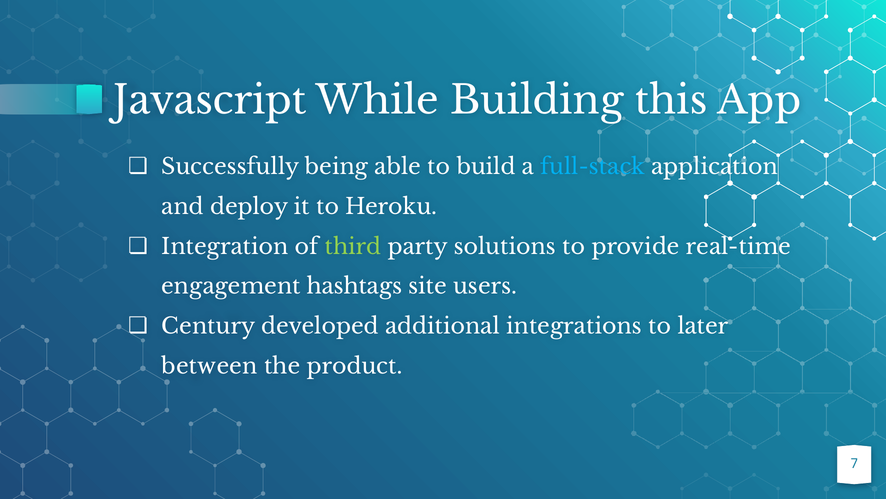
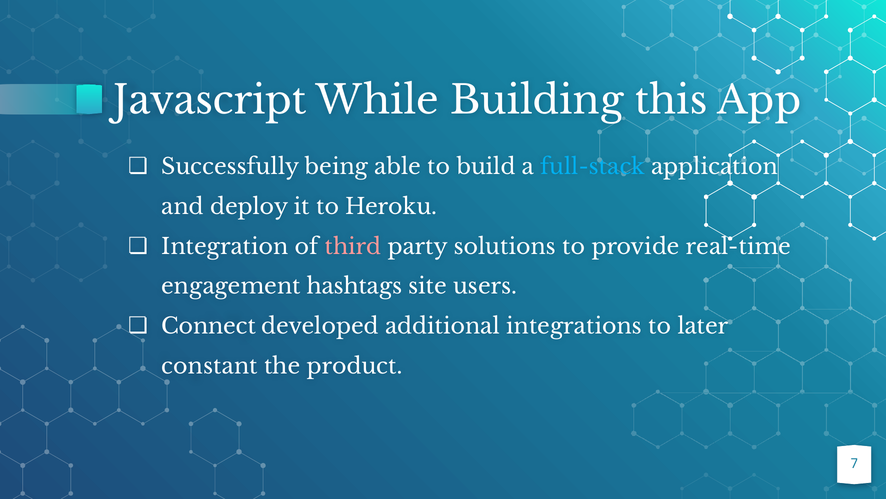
third colour: light green -> pink (353, 246)
Century: Century -> Connect (209, 326)
between: between -> constant (210, 366)
